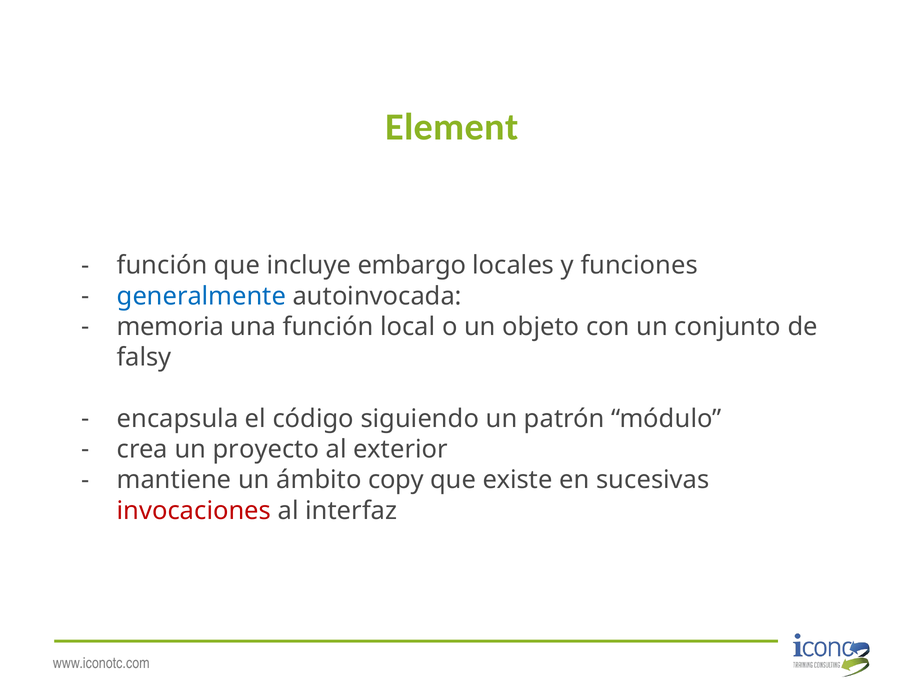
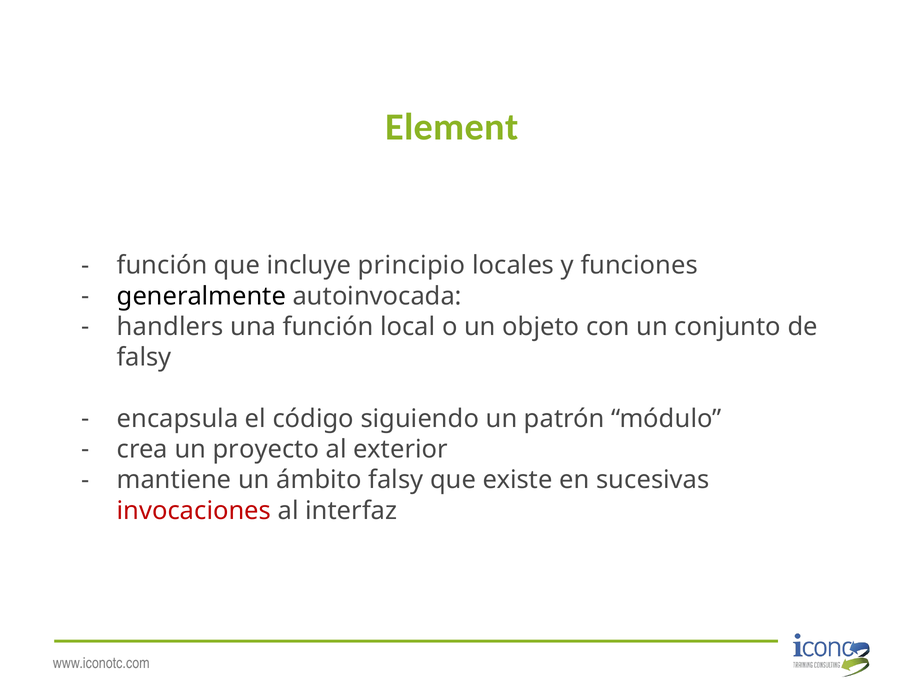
embargo: embargo -> principio (412, 266)
generalmente colour: blue -> black (201, 296)
memoria: memoria -> handlers (170, 327)
ámbito copy: copy -> falsy (396, 480)
